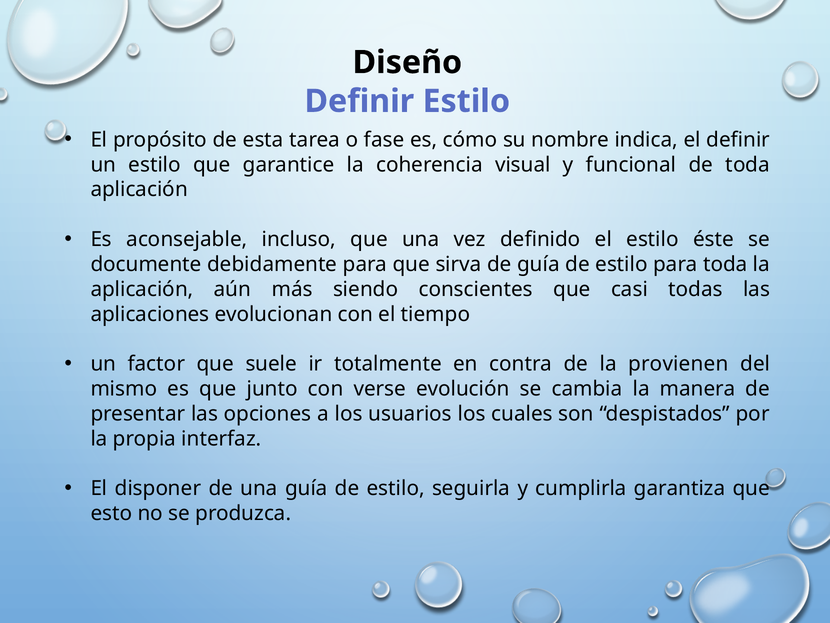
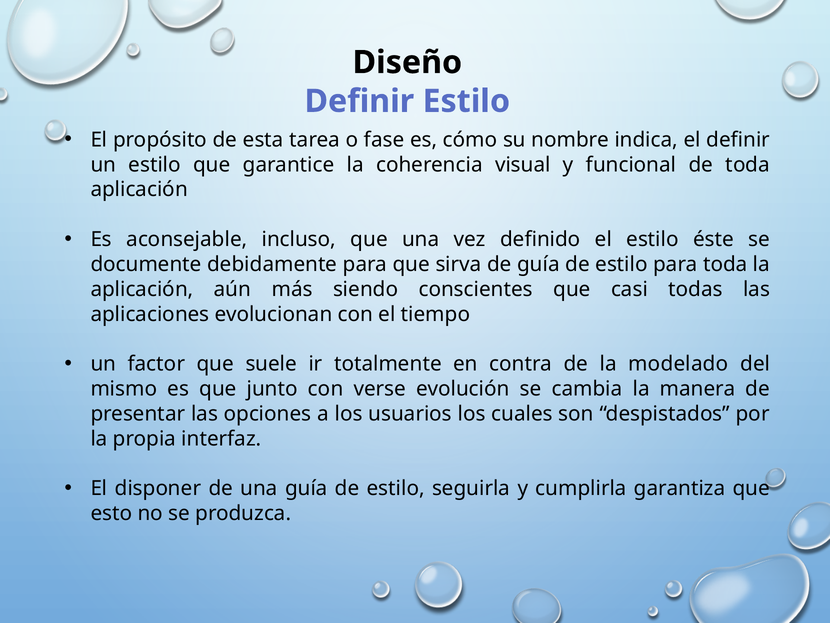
provienen: provienen -> modelado (678, 364)
